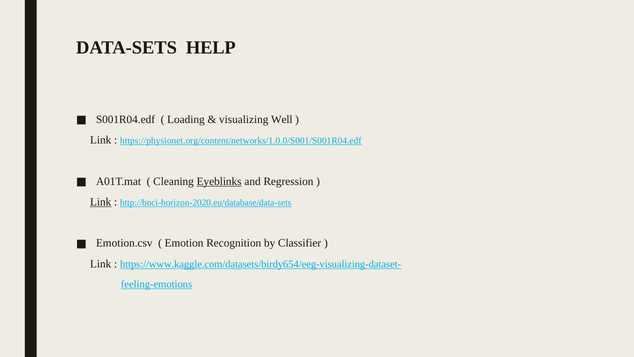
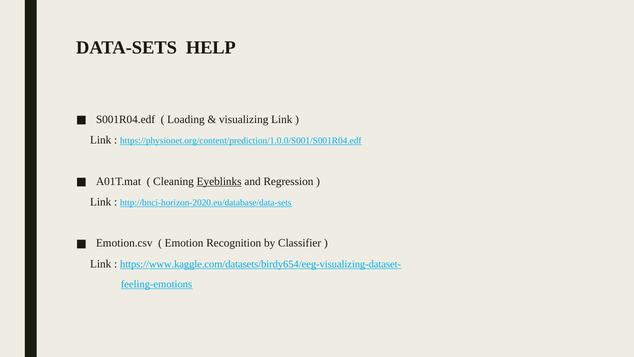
visualizing Well: Well -> Link (282, 119)
https://physionet.org/content/networks/1.0.0/S001/S001R04.edf: https://physionet.org/content/networks/1.0.0/S001/S001R04.edf -> https://physionet.org/content/prediction/1.0.0/S001/S001R04.edf (241, 141)
Link underline: present -> none (101, 202)
